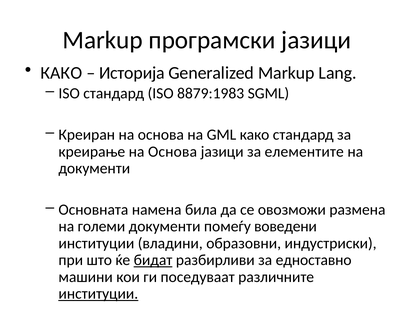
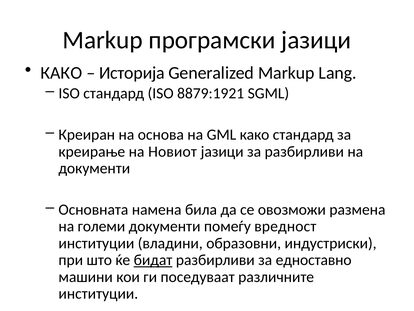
8879:1983: 8879:1983 -> 8879:1921 (211, 93)
креирање на Основа: Основа -> Новиот (173, 151)
за елементите: елементите -> разбирливи (304, 151)
воведени: воведени -> вредност (285, 226)
институции underline: present -> none (98, 293)
